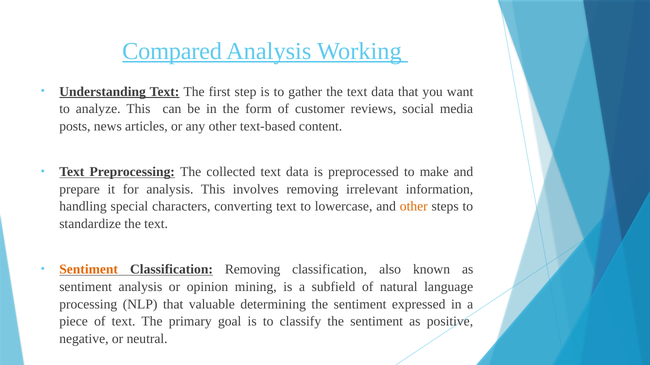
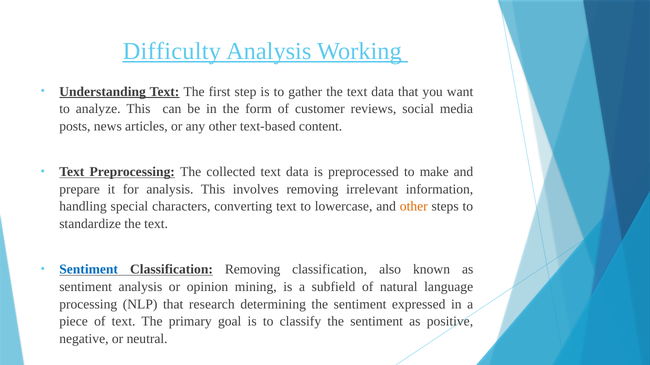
Compared: Compared -> Difficulty (172, 51)
Sentiment colour: orange -> blue (89, 270)
valuable: valuable -> research (212, 305)
